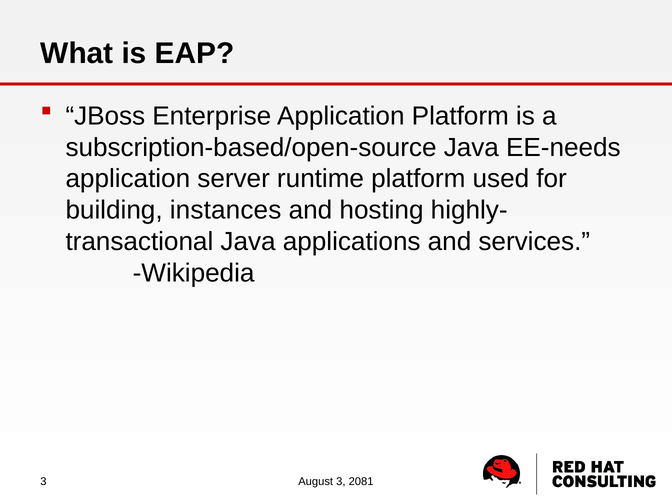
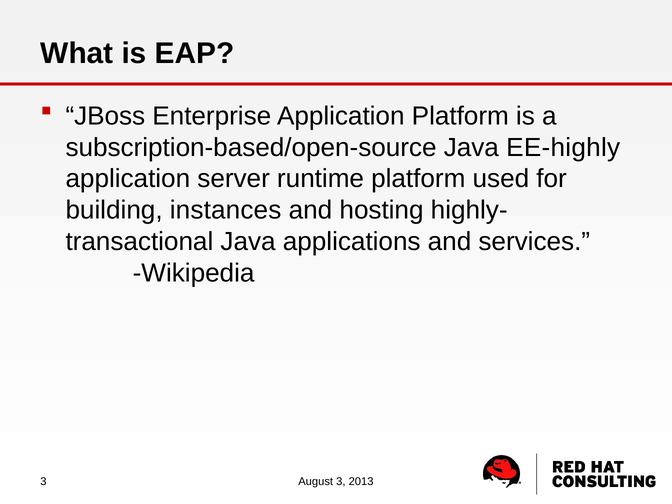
EE-needs: EE-needs -> EE-highly (563, 147)
2081: 2081 -> 2013 (361, 481)
